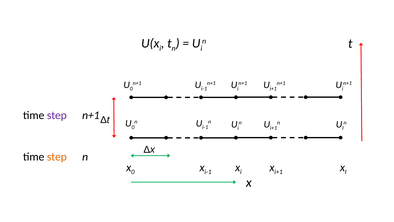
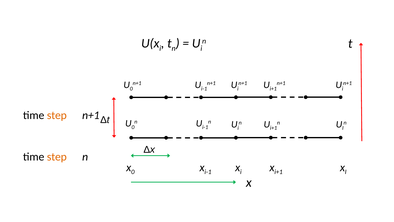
step colour: purple -> orange (57, 115)
